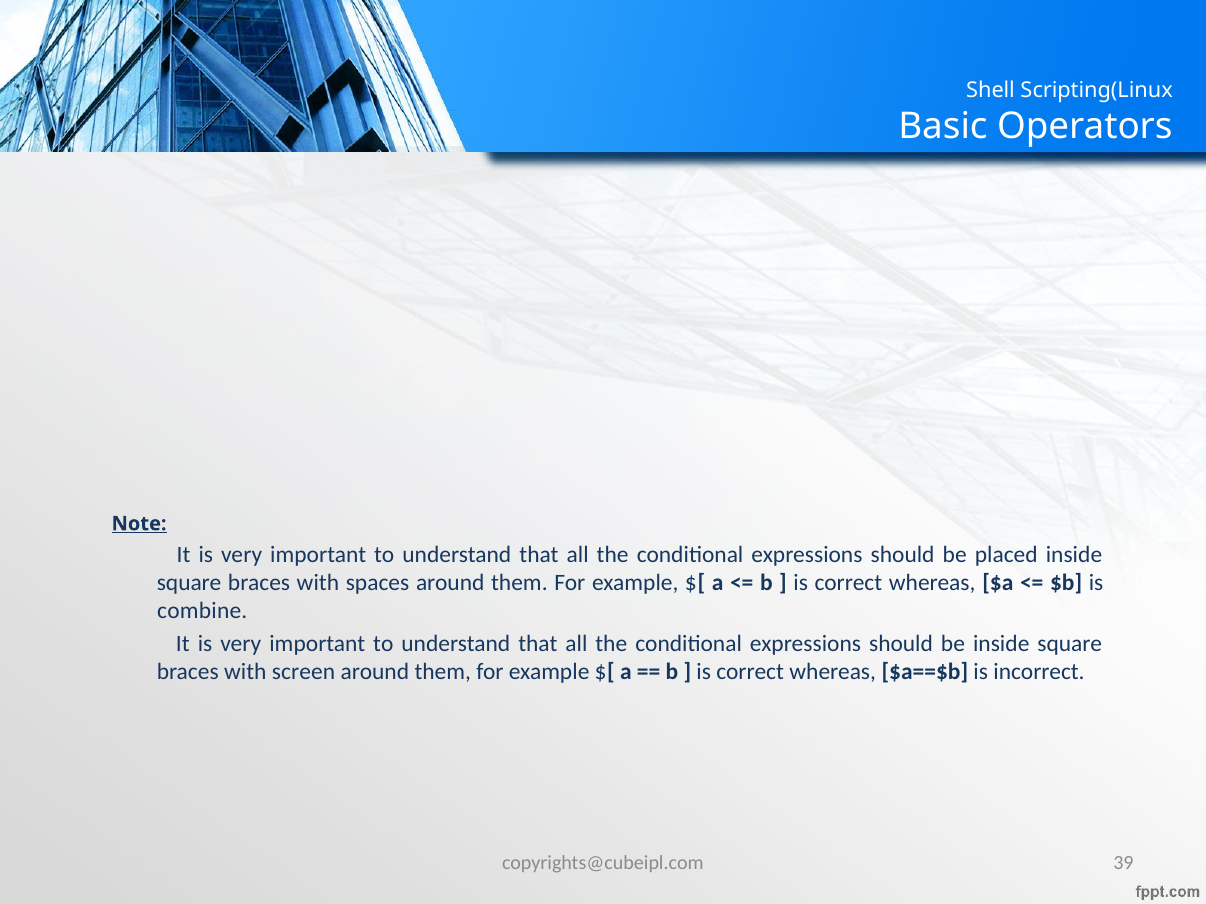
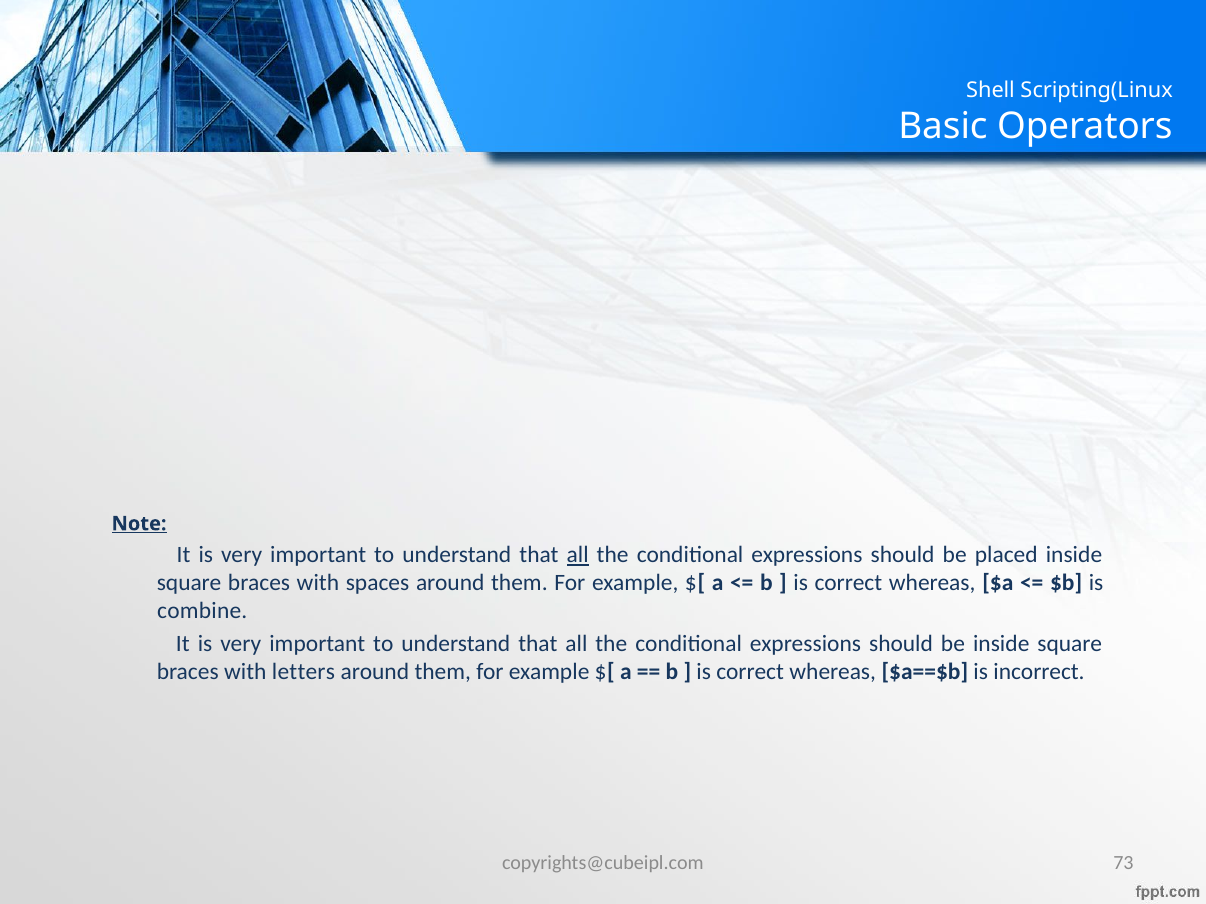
all underline: none -> present (578, 555)
screen: screen -> letters (304, 673)
39: 39 -> 73 (1123, 864)
